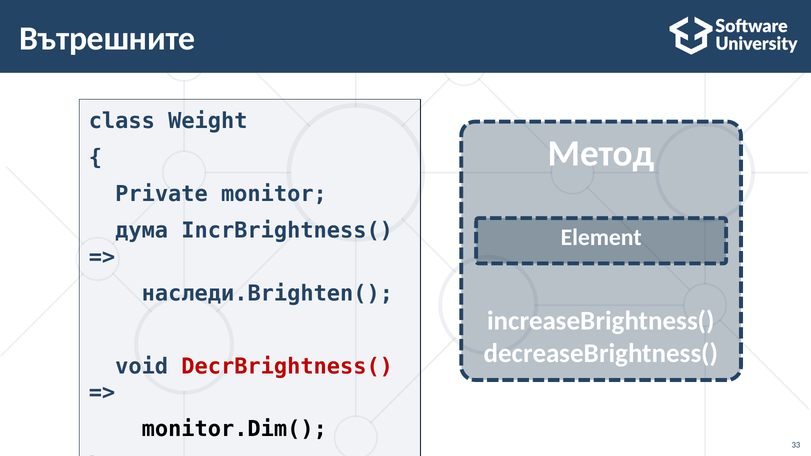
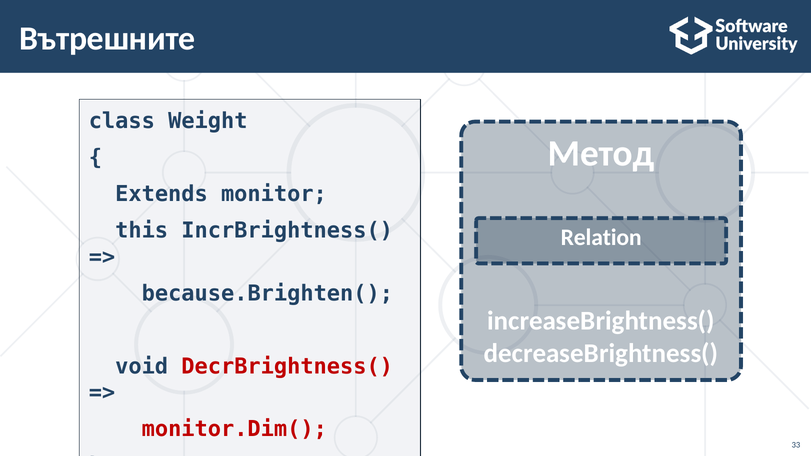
Private: Private -> Extends (161, 194)
дума: дума -> this (142, 231)
Element: Element -> Relation (601, 238)
наследи.Brighten(: наследи.Brighten( -> because.Brighten( (267, 294)
monitor.Dim( colour: black -> red (234, 429)
